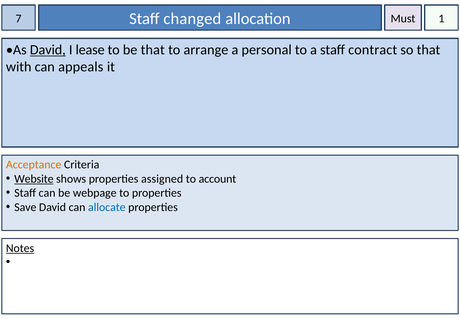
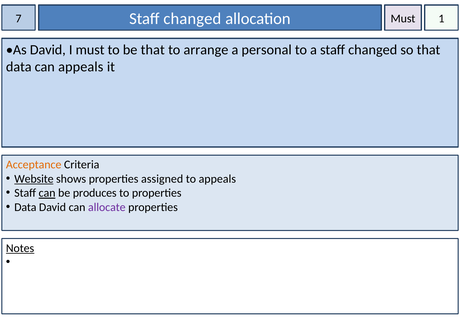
David underline: present -> none (48, 50)
I lease: lease -> must (90, 50)
a staff contract: contract -> changed (373, 50)
with: with -> data (19, 67)
to account: account -> appeals (217, 179)
can underline: none -> present (47, 193)
webpage: webpage -> produces (95, 193)
Save: Save -> Data (25, 207)
allocate colour: blue -> purple (107, 207)
